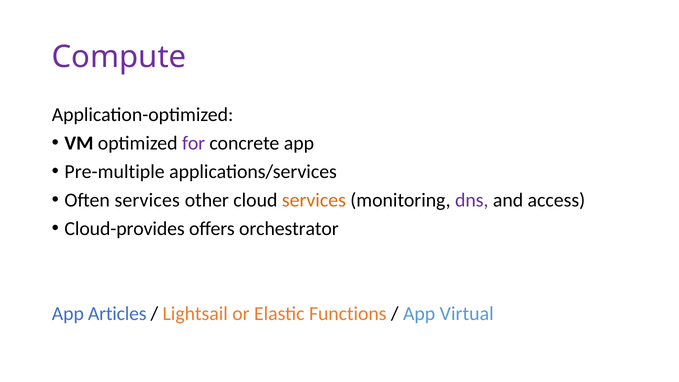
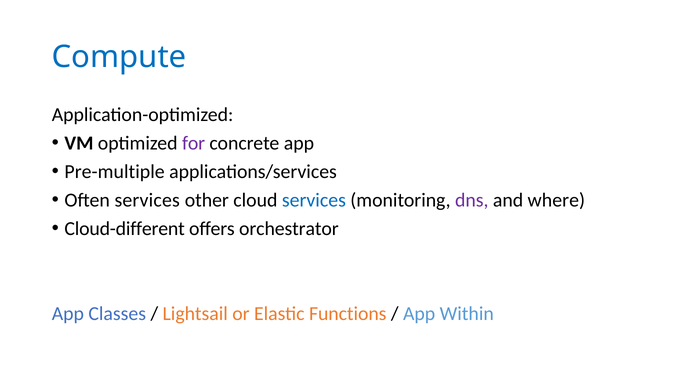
Compute colour: purple -> blue (119, 57)
services colour: orange -> blue (314, 200)
access: access -> where (556, 200)
Cloud-provides: Cloud-provides -> Cloud-different (125, 228)
Articles: Articles -> Classes (117, 314)
Virtual: Virtual -> Within (467, 314)
